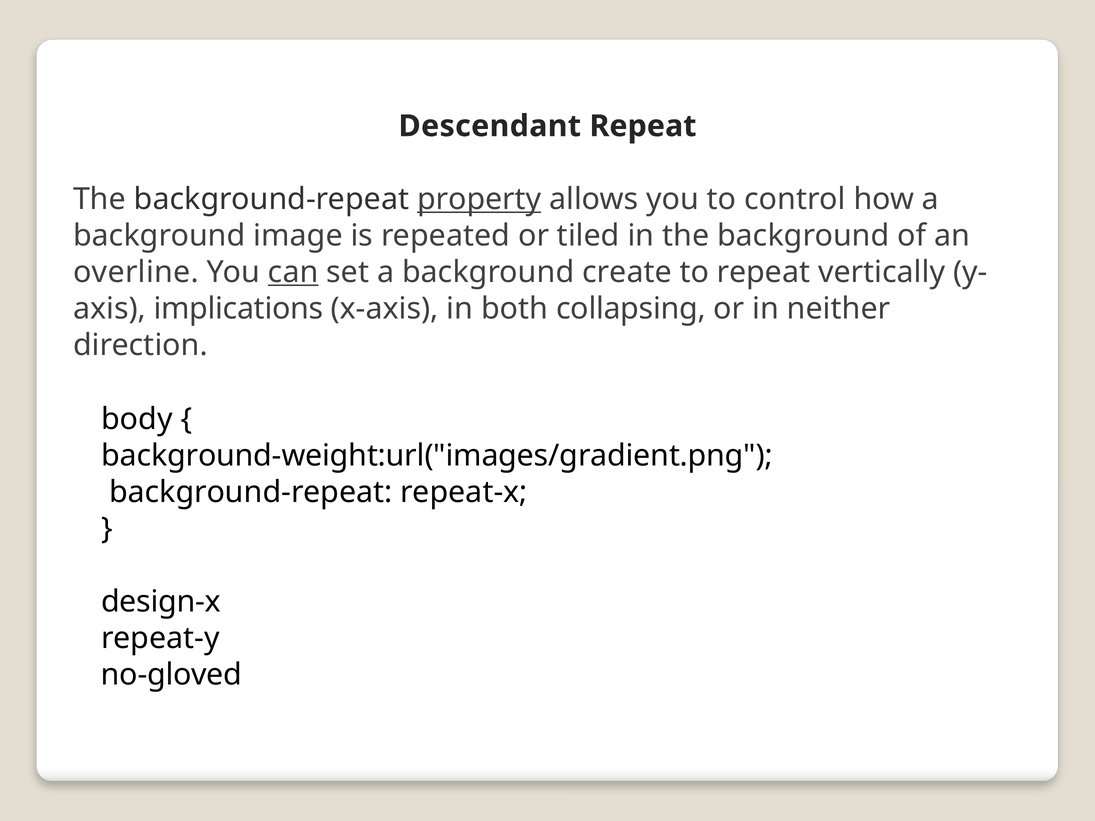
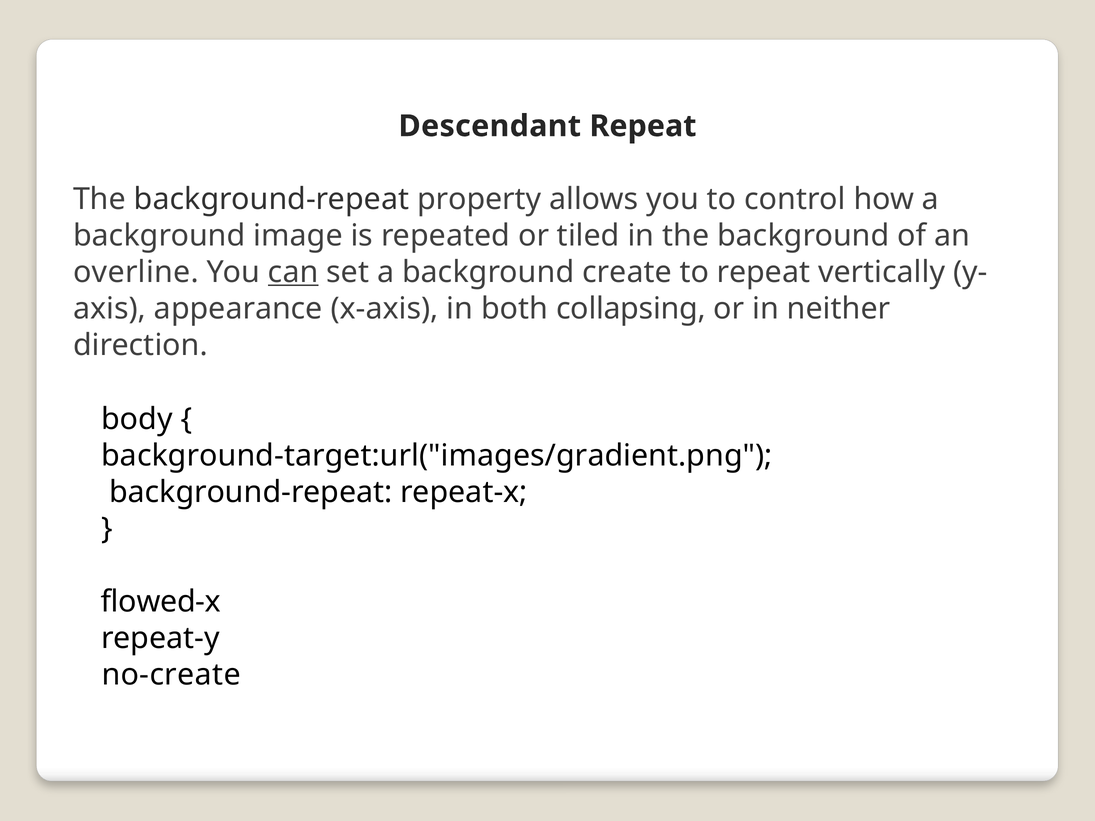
property underline: present -> none (479, 199)
implications: implications -> appearance (238, 309)
background-weight:url("images/gradient.png: background-weight:url("images/gradient.png -> background-target:url("images/gradient.png (437, 456)
design-x: design-x -> flowed-x (161, 602)
no-gloved: no-gloved -> no-create (171, 675)
